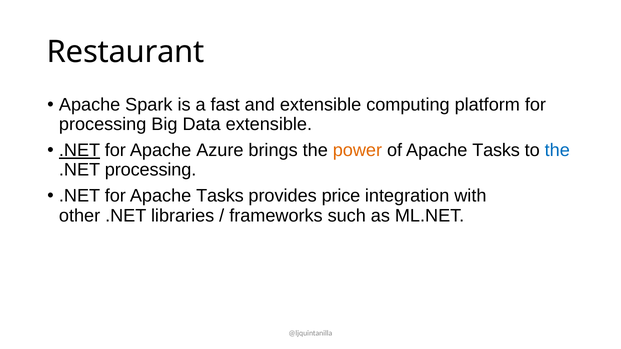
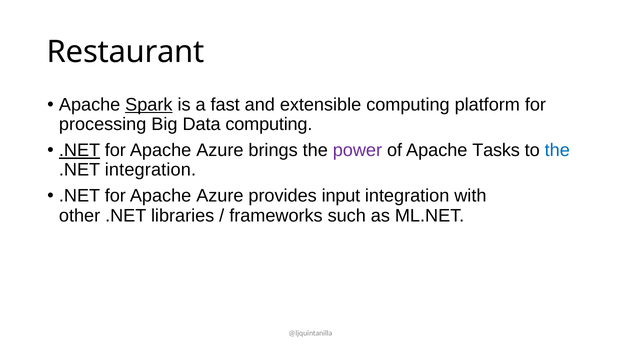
Spark underline: none -> present (149, 105)
Data extensible: extensible -> computing (269, 125)
power colour: orange -> purple (357, 151)
.NET processing: processing -> integration (150, 170)
Tasks: Tasks -> Azure (220, 196)
price: price -> input (341, 196)
